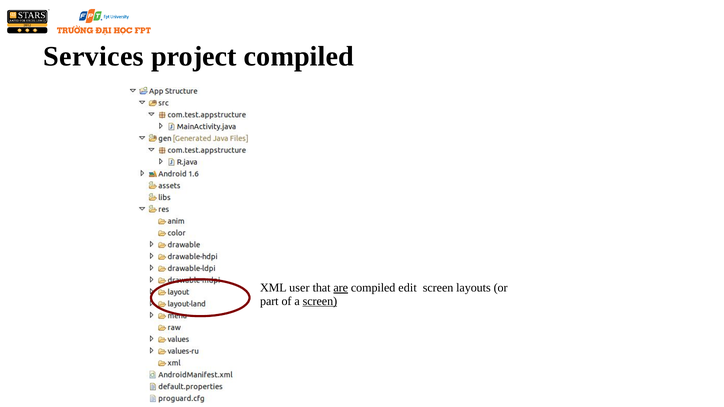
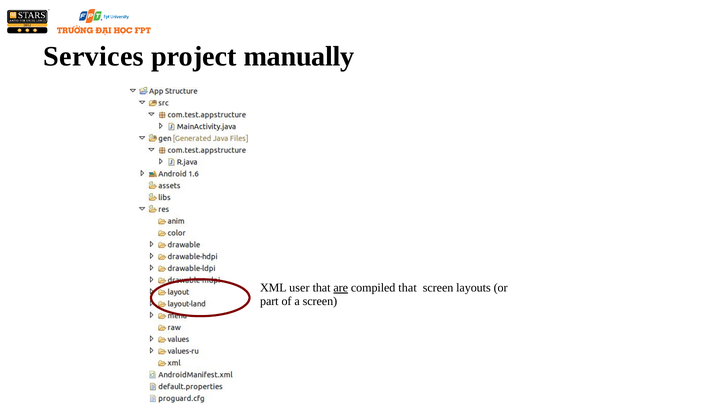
project compiled: compiled -> manually (299, 56)
compiled edit: edit -> that (408, 288)
screen underline: present -> none (320, 301)
